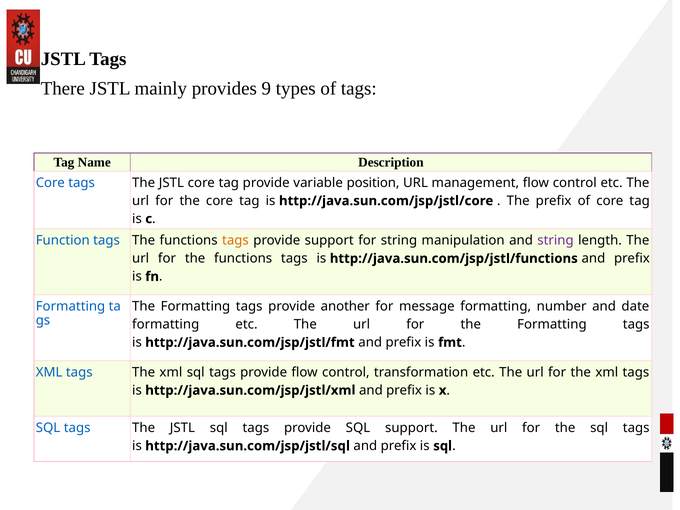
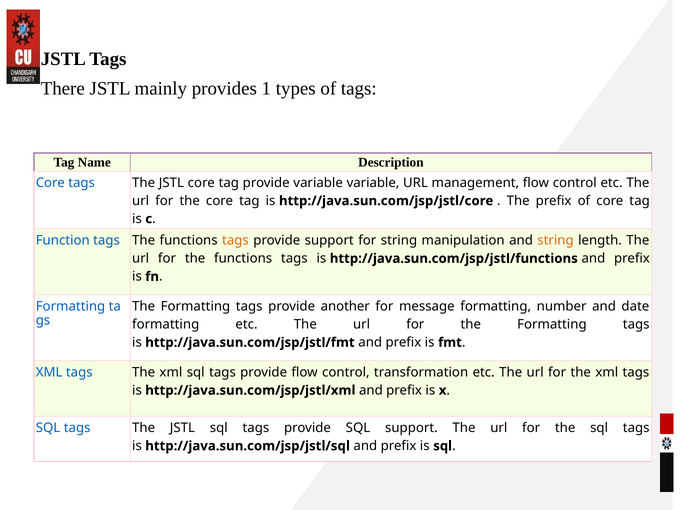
9: 9 -> 1 (266, 89)
variable position: position -> variable (373, 183)
string colour: purple -> orange (556, 240)
